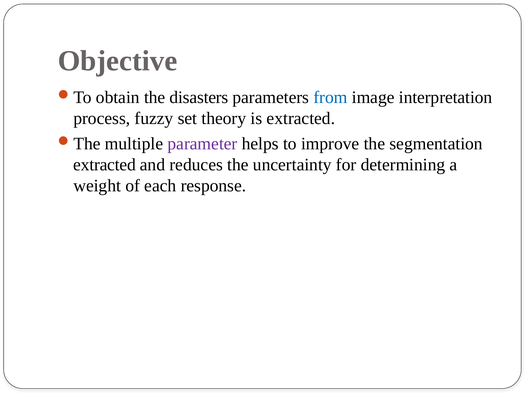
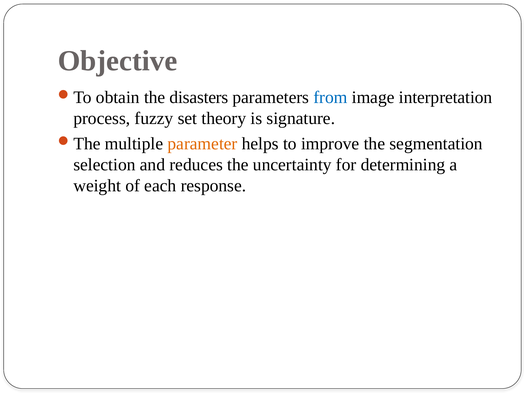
is extracted: extracted -> signature (301, 118)
parameter colour: purple -> orange (203, 144)
extracted: extracted -> selection (104, 165)
